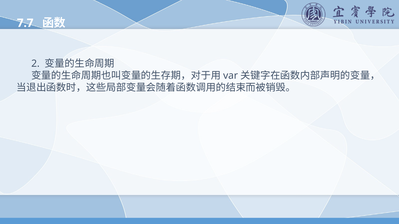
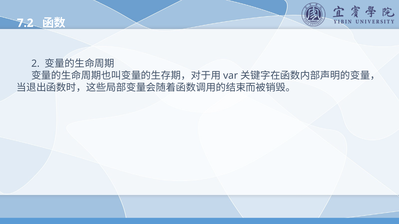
7.7: 7.7 -> 7.2 (25, 23)
